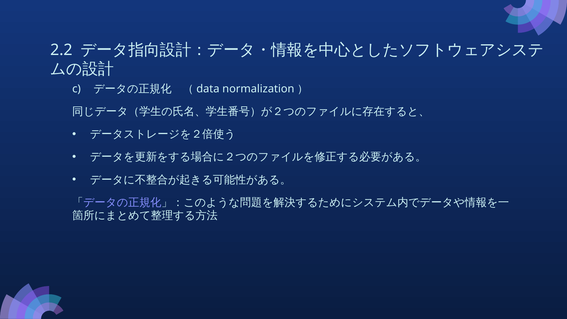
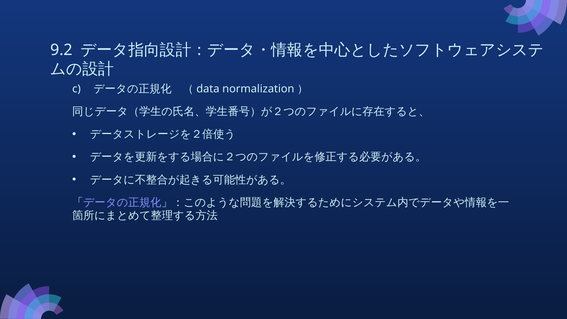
2.2: 2.2 -> 9.2 (61, 50)
